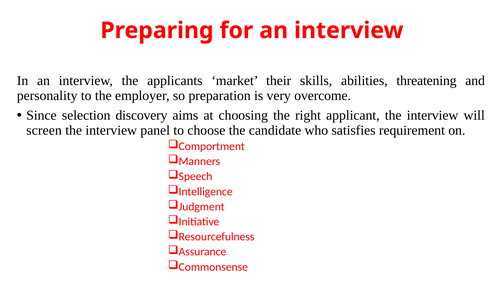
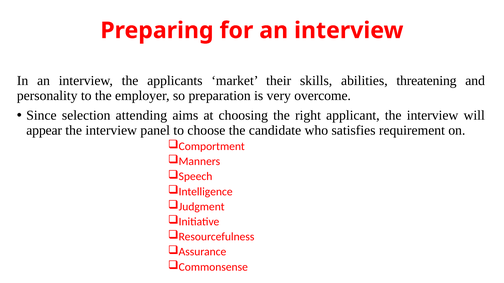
discovery: discovery -> attending (141, 116)
screen: screen -> appear (44, 130)
